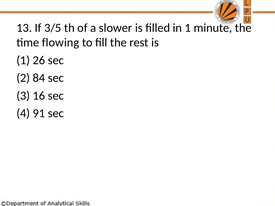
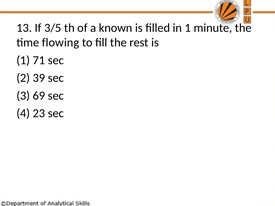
slower: slower -> known (116, 28)
26: 26 -> 71 (39, 60)
84: 84 -> 39 (39, 78)
16: 16 -> 69 (39, 96)
91: 91 -> 23 (39, 113)
